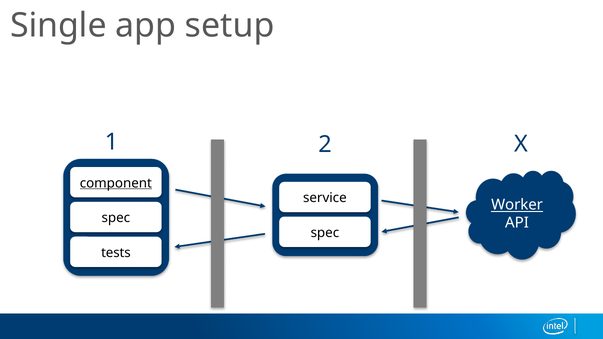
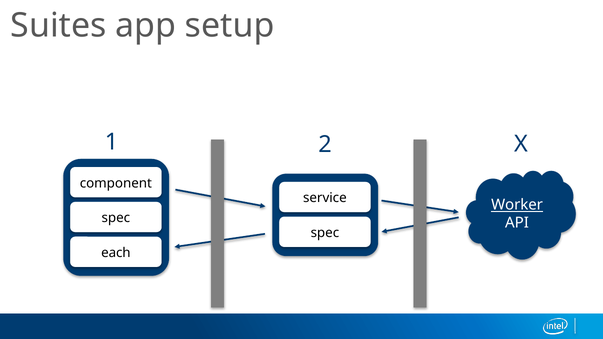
Single: Single -> Suites (58, 26)
component underline: present -> none (116, 183)
tests: tests -> each (116, 253)
